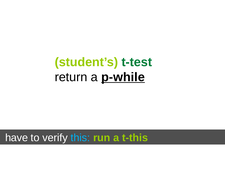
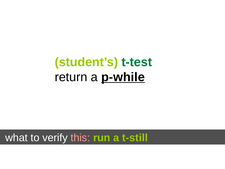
have: have -> what (17, 138)
this colour: light blue -> pink (80, 138)
t-this: t-this -> t-still (135, 138)
